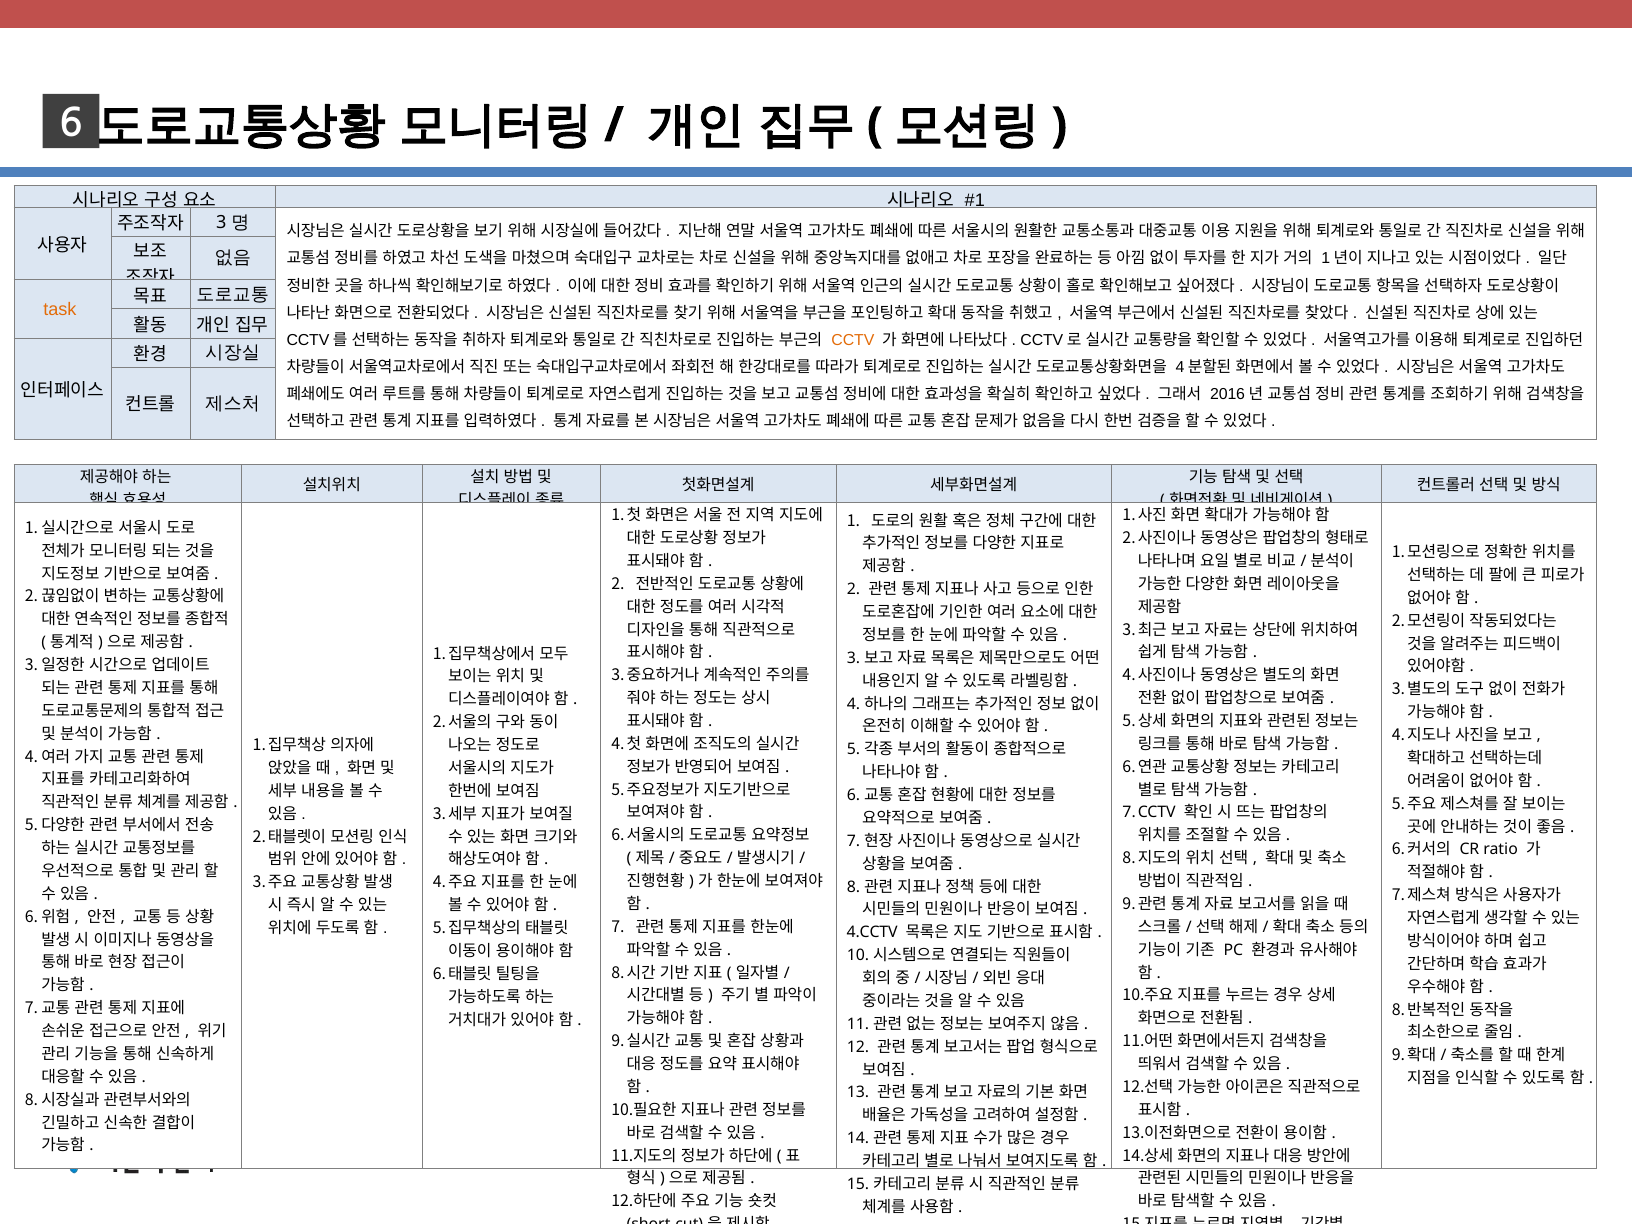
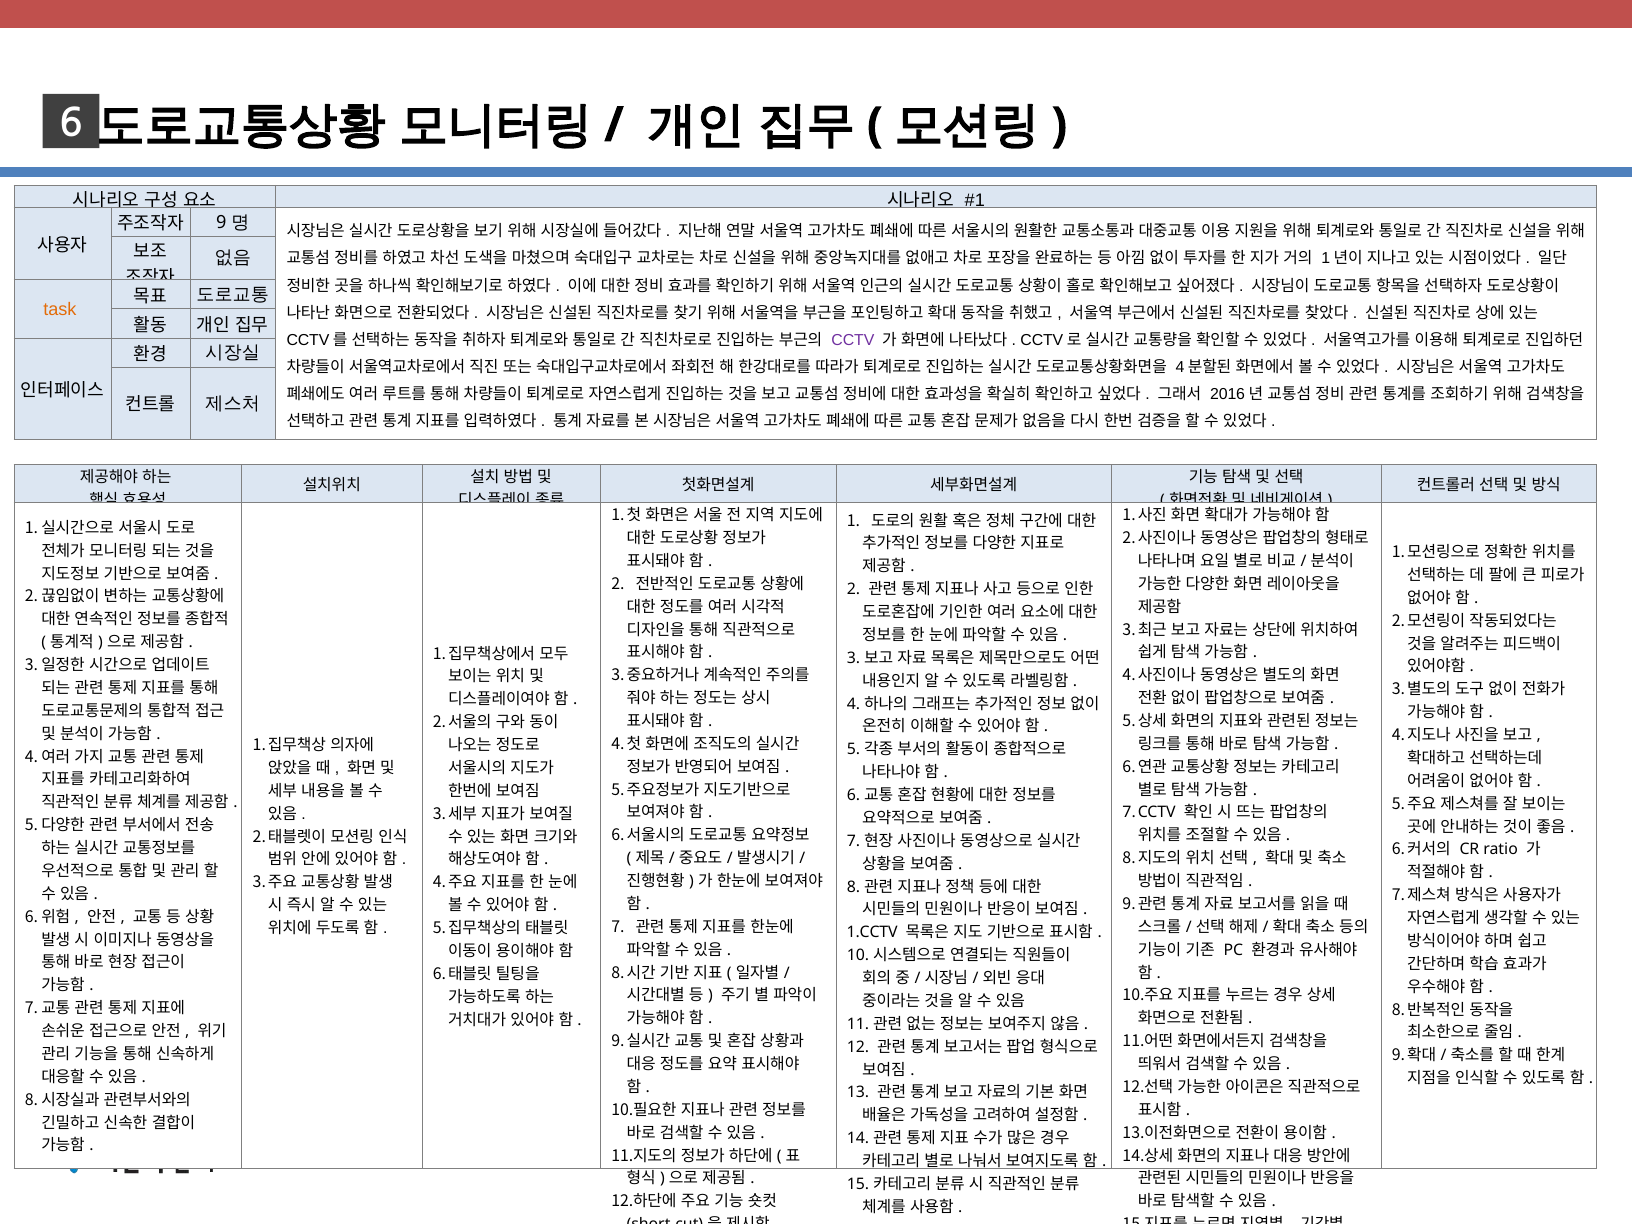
3: 3 -> 9 (221, 223)
CCTV colour: orange -> purple (853, 340)
4.CCTV: 4.CCTV -> 1.CCTV (872, 933)
